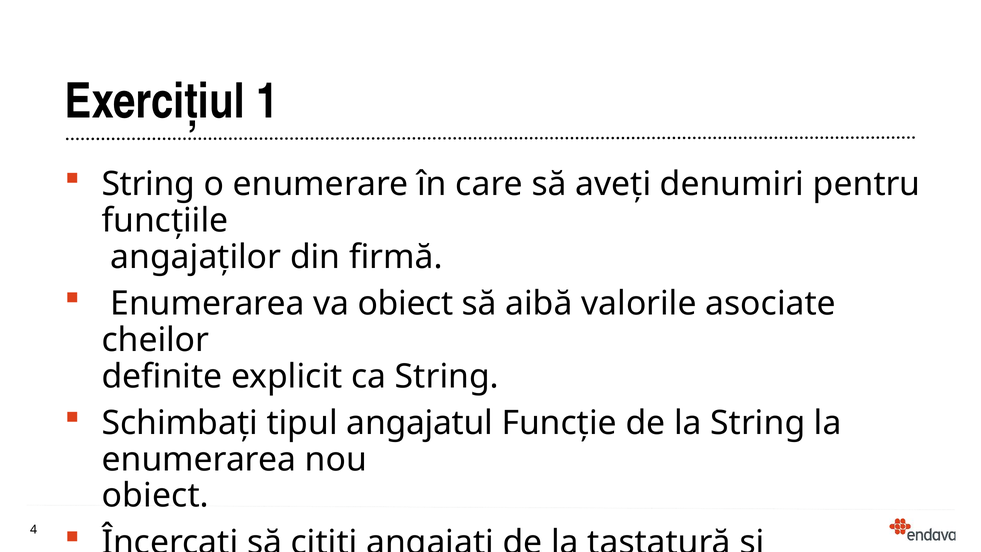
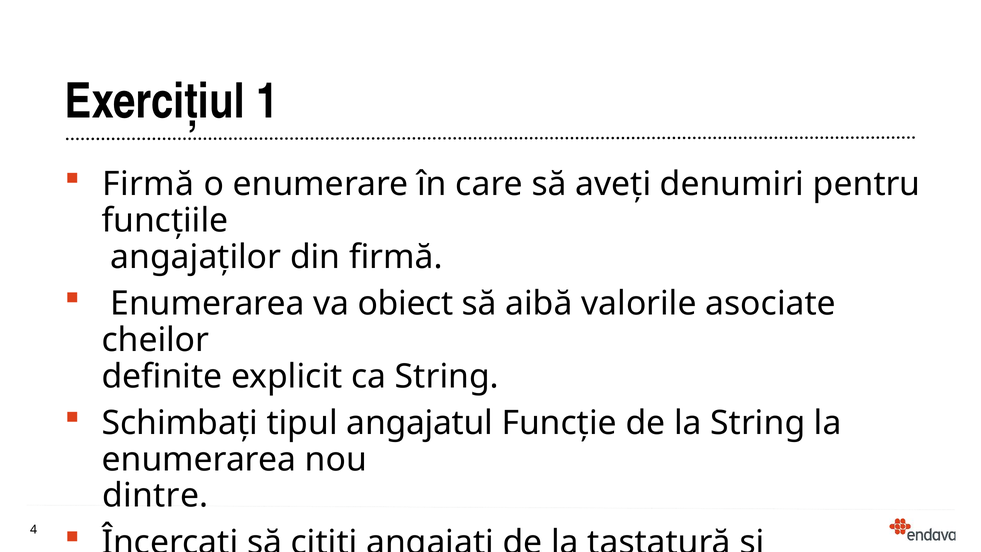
String: String -> Firmă (148, 184)
obiect: obiect -> dintre (155, 496)
